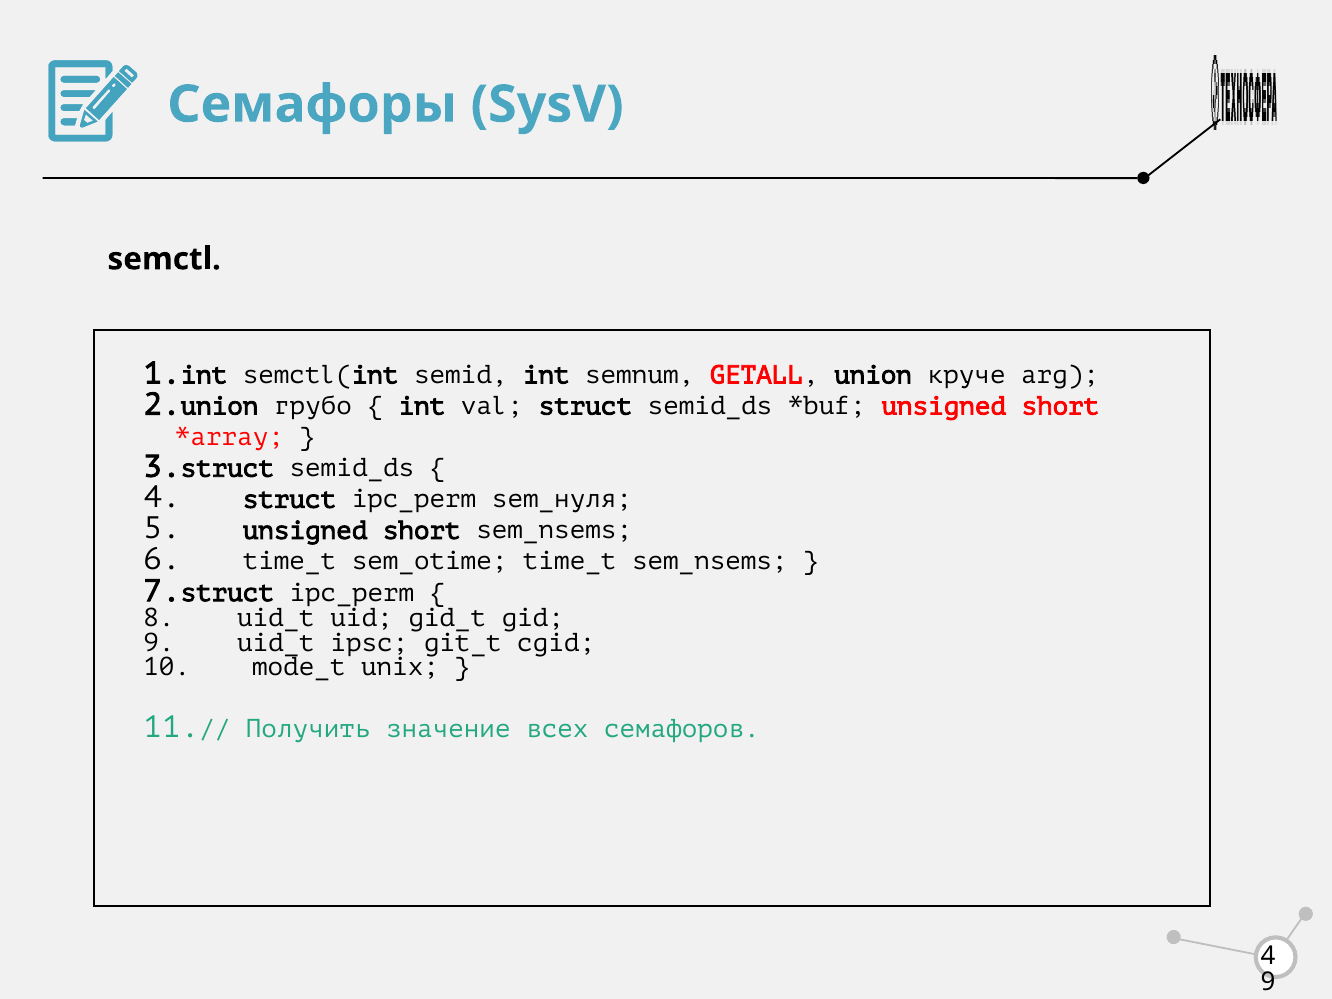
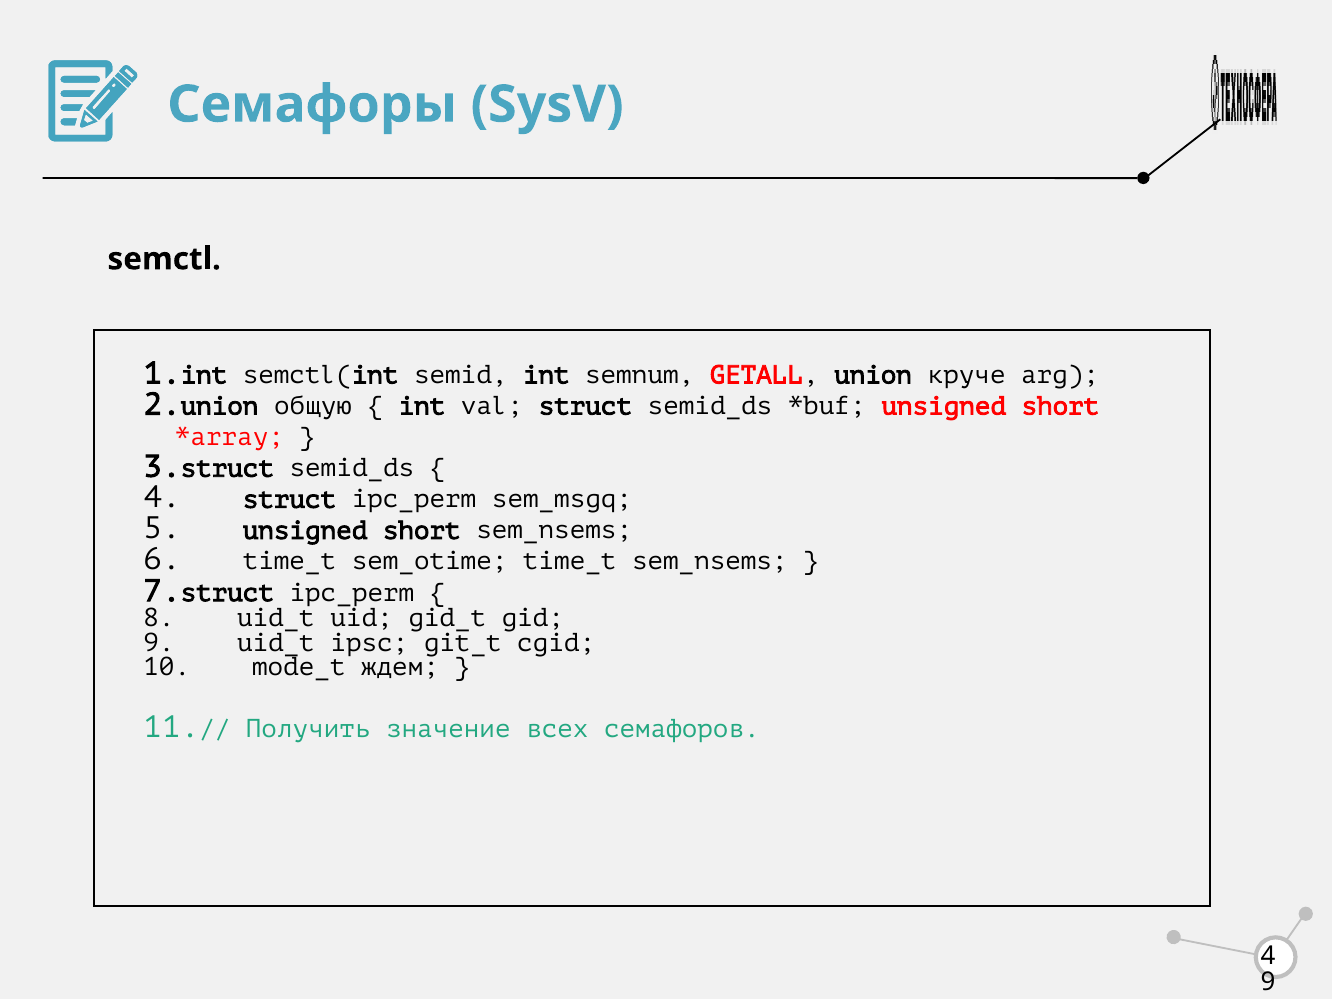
грубо: грубо -> общую (313, 406)
sem_нуля: sem_нуля -> sem_msgq (562, 499)
unix: unix -> ждем (400, 667)
